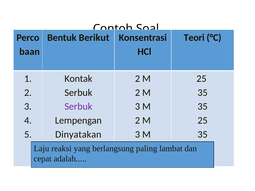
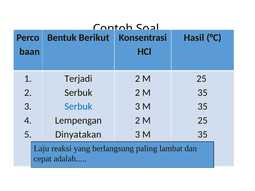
Teori: Teori -> Hasil (194, 38)
Kontak: Kontak -> Terjadi (78, 79)
Serbuk colour: purple -> blue (78, 107)
